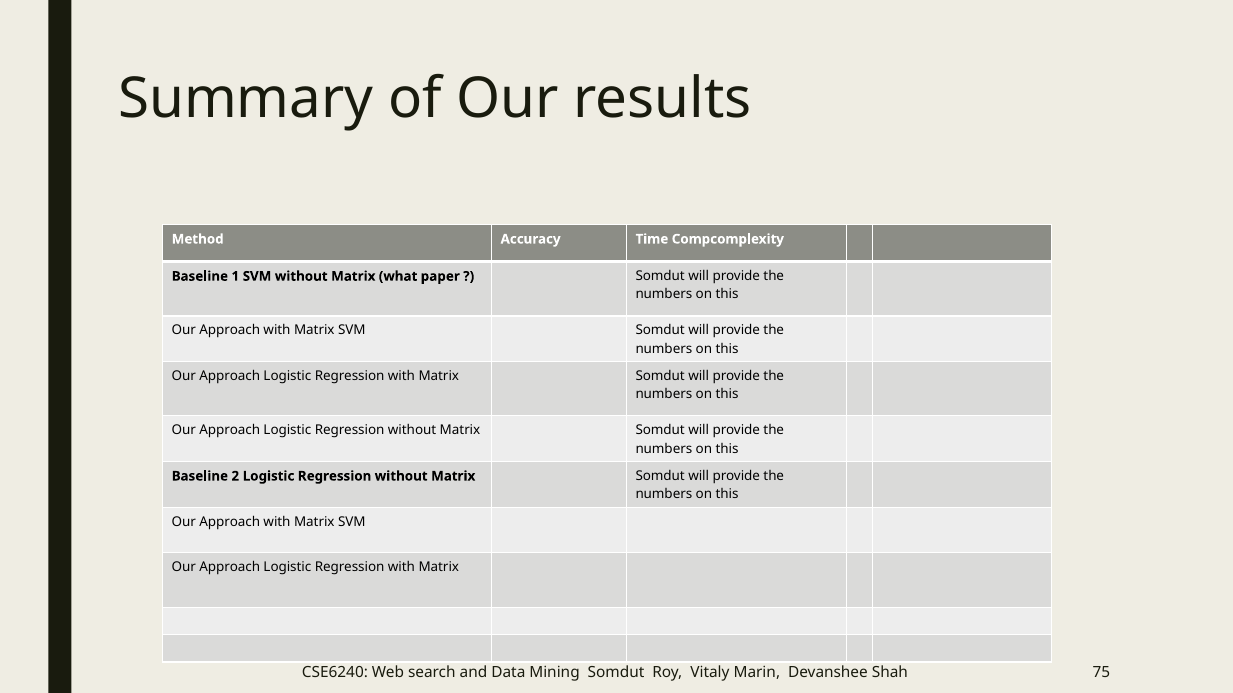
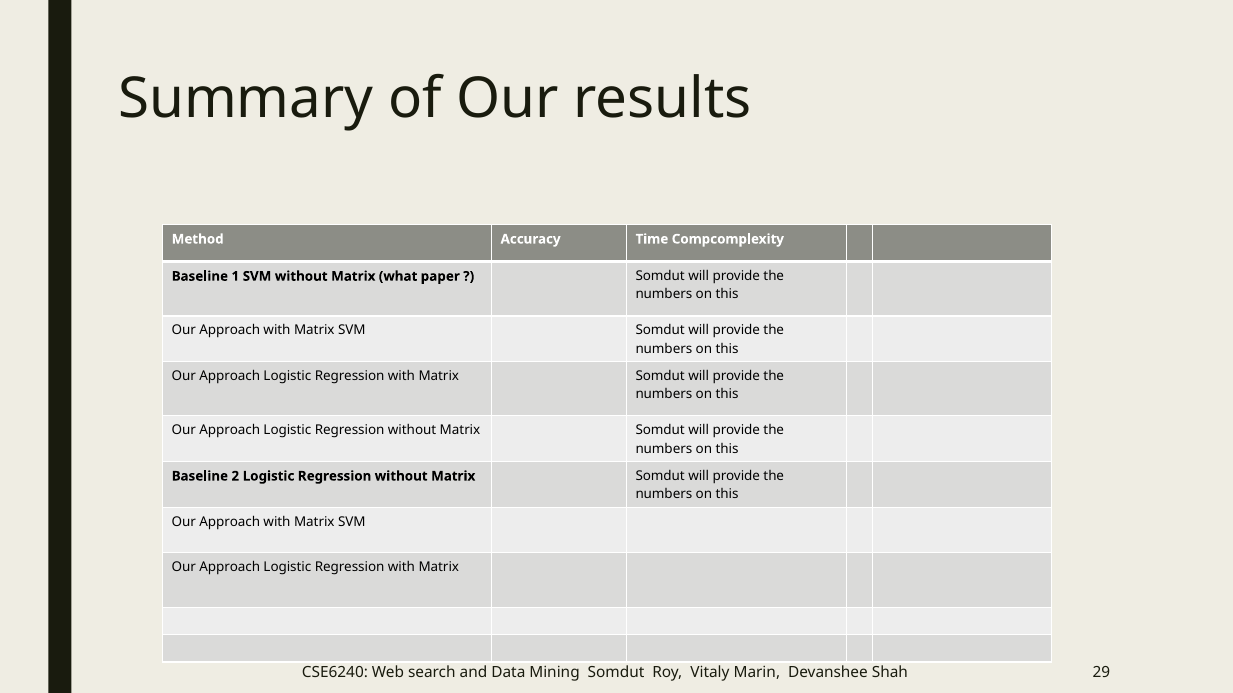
75: 75 -> 29 (1101, 673)
